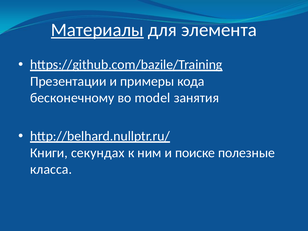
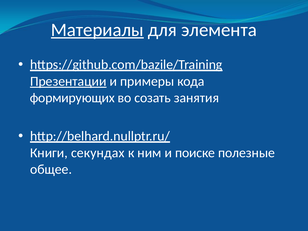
Презентации underline: none -> present (68, 81)
бесконечному: бесконечному -> формирующих (72, 98)
model: model -> созать (153, 98)
класса: класса -> общее (51, 169)
